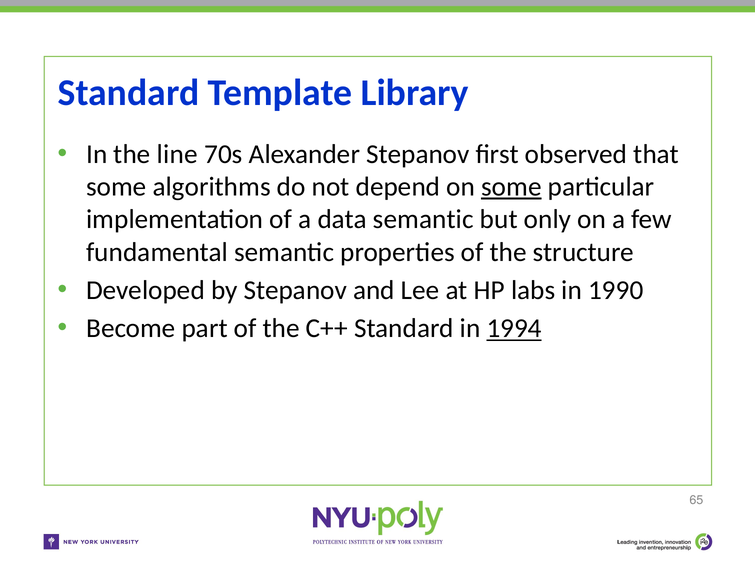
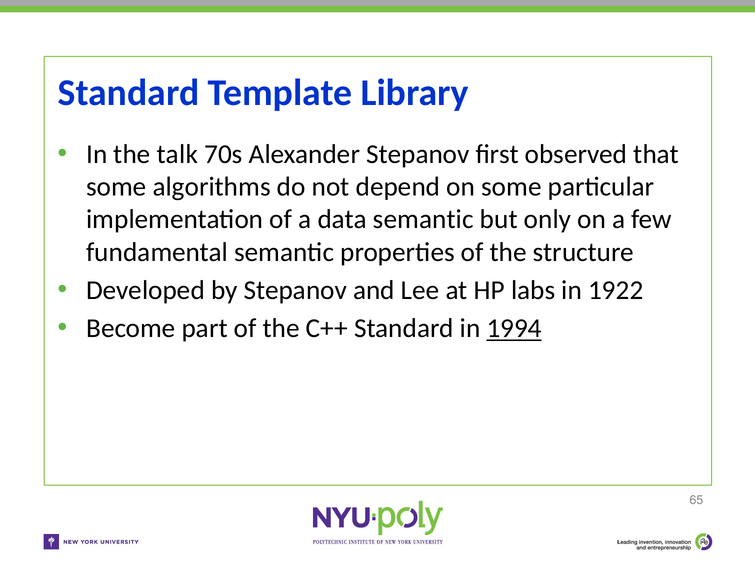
line: line -> talk (177, 154)
some underline: present -> none (511, 187)
1990: 1990 -> 1922 (616, 290)
